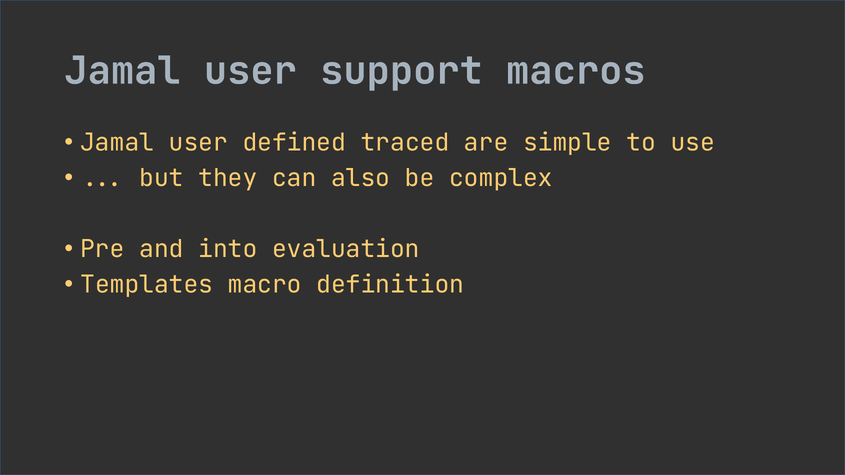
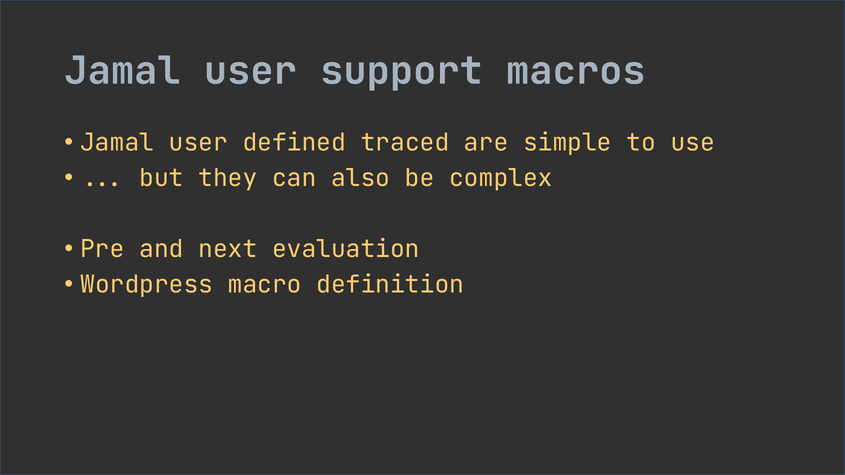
into: into -> next (228, 249)
Templates: Templates -> Wordpress (147, 285)
